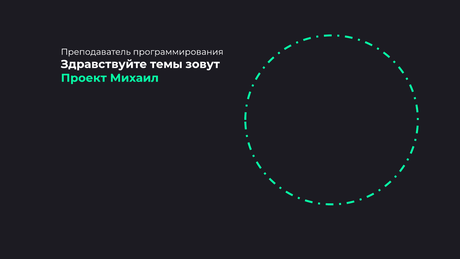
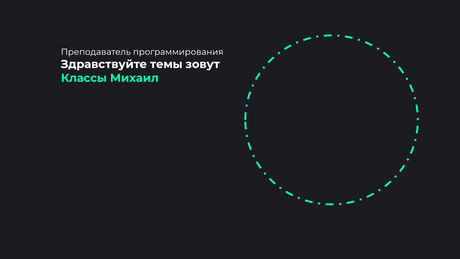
Проект: Проект -> Классы (84, 78)
